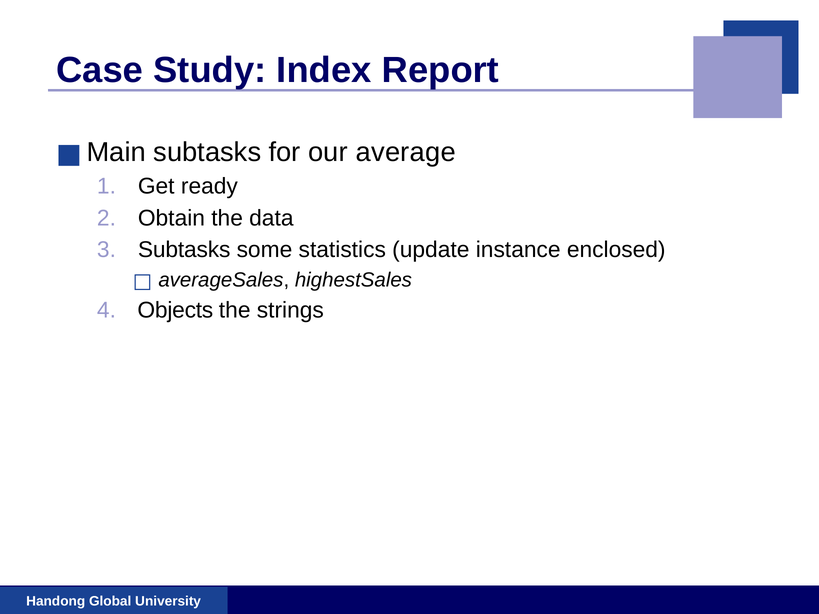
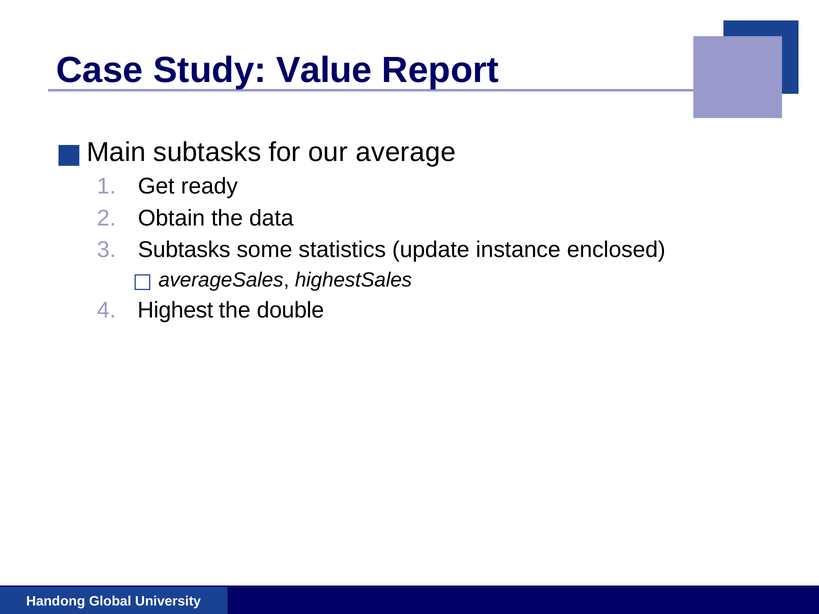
Index: Index -> Value (324, 70)
Objects: Objects -> Highest (175, 311)
strings: strings -> double (290, 311)
